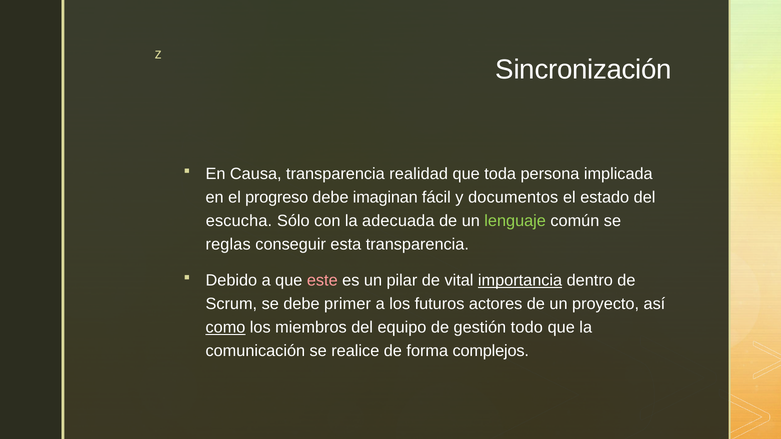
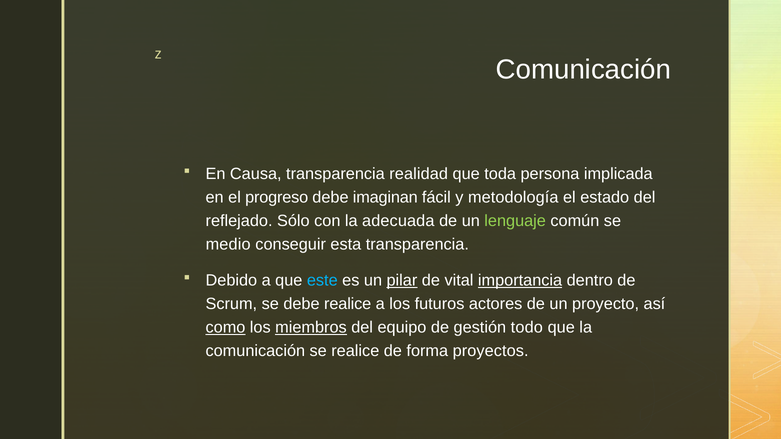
Sincronización: Sincronización -> Comunicación (583, 69)
documentos: documentos -> metodología (513, 197)
escucha: escucha -> reflejado (239, 221)
reglas: reglas -> medio (228, 244)
este colour: pink -> light blue (322, 281)
pilar underline: none -> present (402, 281)
debe primer: primer -> realice (348, 304)
miembros underline: none -> present (311, 328)
complejos: complejos -> proyectos (491, 351)
